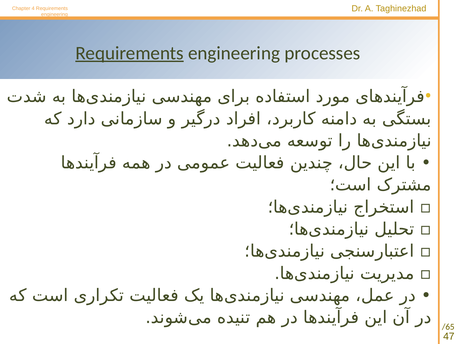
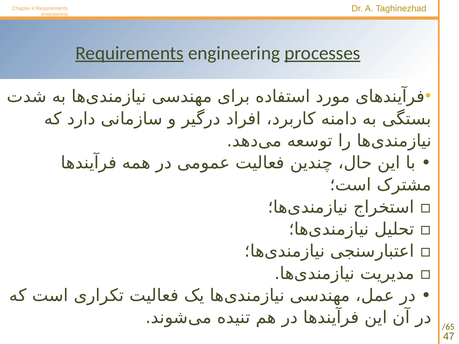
processes underline: none -> present (322, 53)
